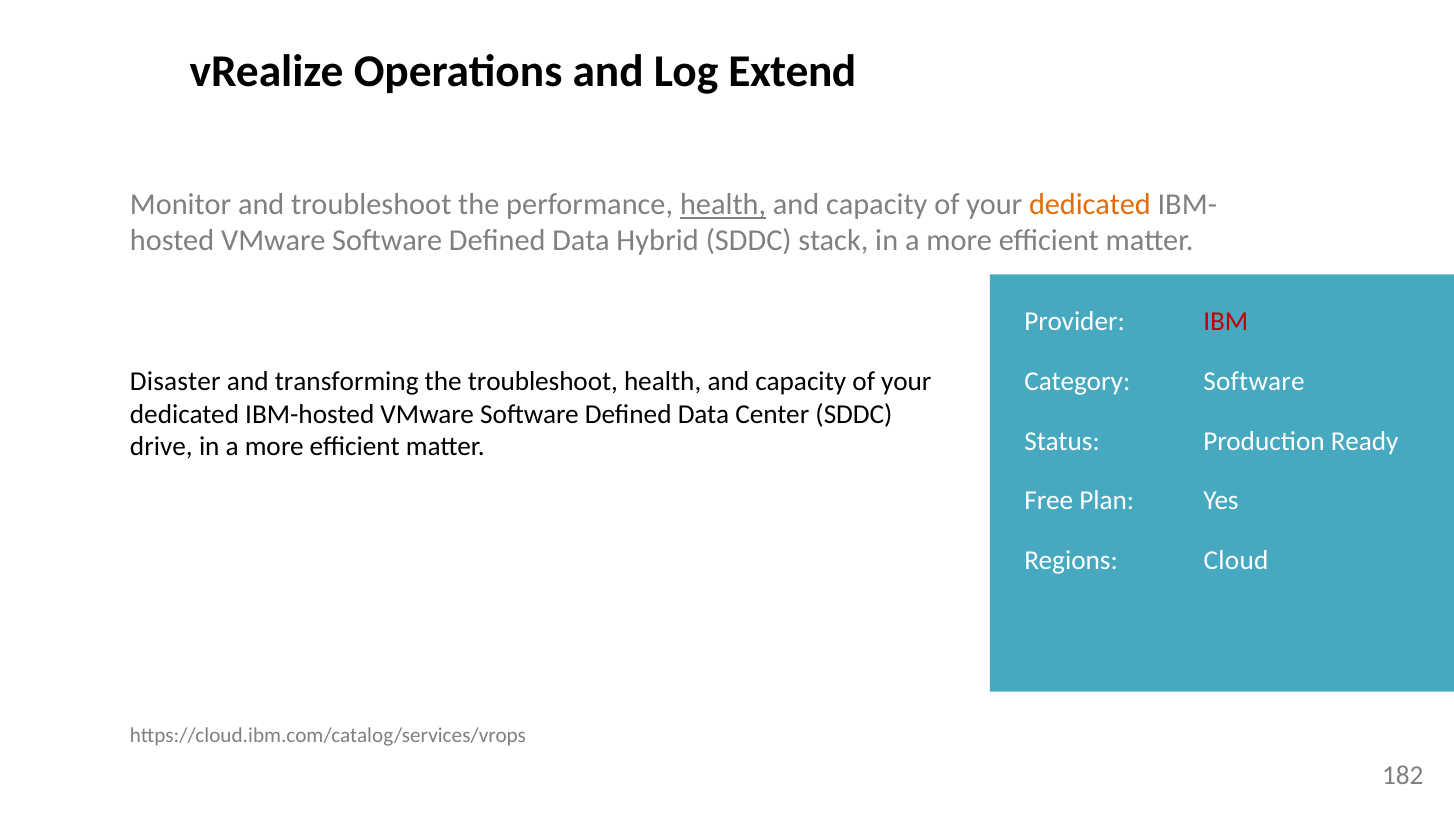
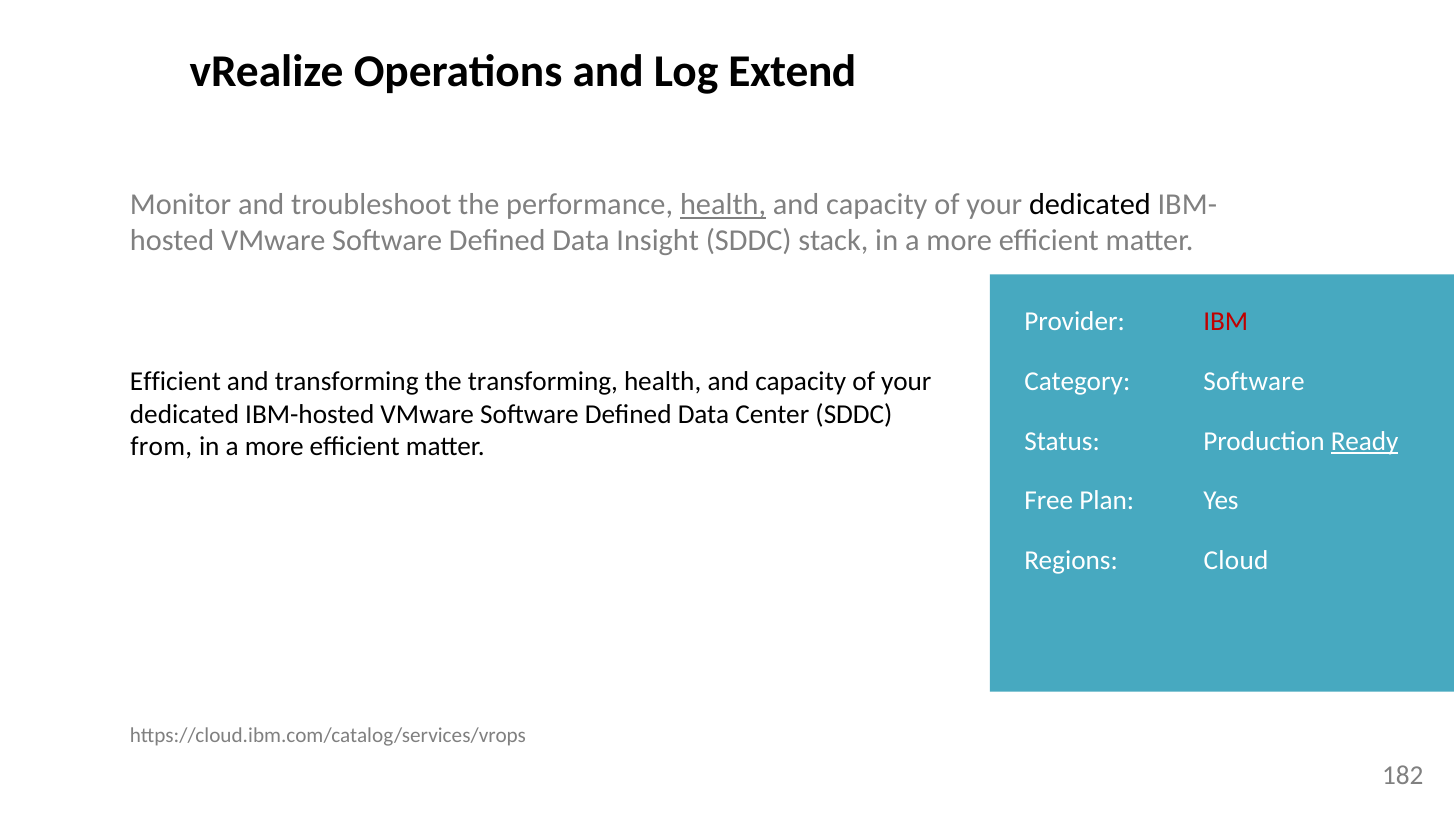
dedicated colour: orange -> black (1090, 205)
Hybrid: Hybrid -> Insight (658, 241)
Disaster: Disaster -> Efficient (175, 381)
the troubleshoot: troubleshoot -> transforming (543, 381)
Ready underline: none -> present (1365, 441)
drive: drive -> from (161, 447)
